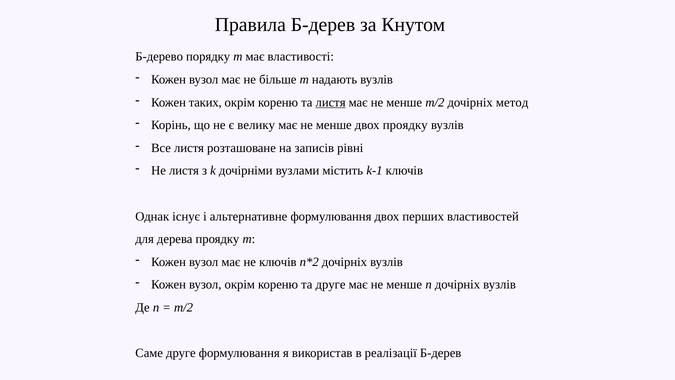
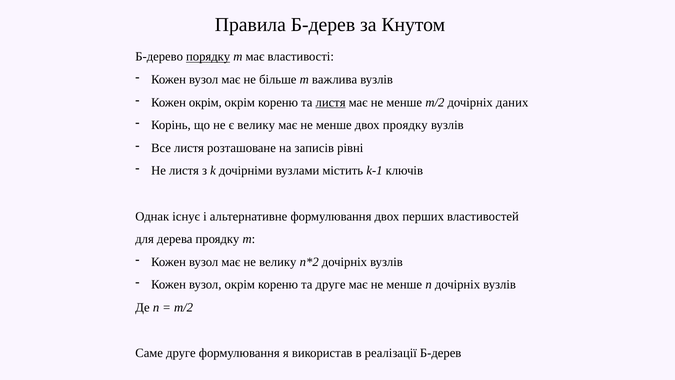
порядку underline: none -> present (208, 57)
надають: надають -> важлива (335, 80)
Кожен таких: таких -> окрім (205, 102)
метод: метод -> даних (512, 102)
не ключів: ключів -> велику (278, 262)
